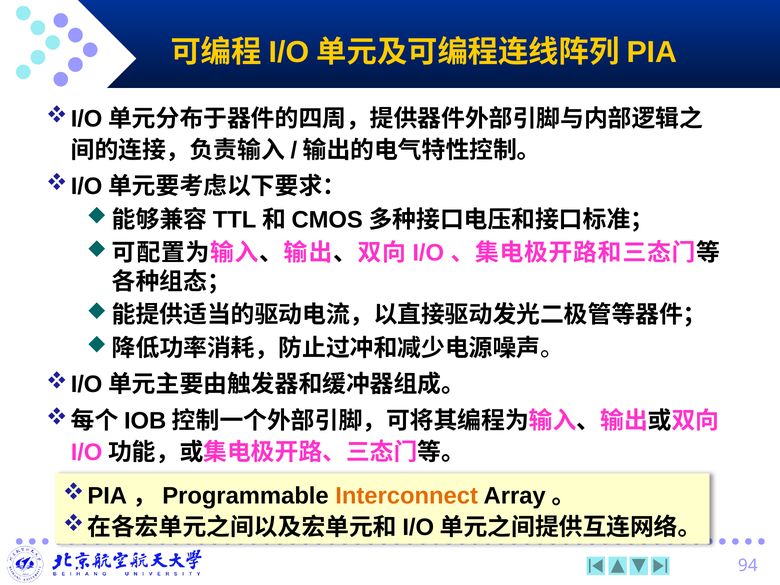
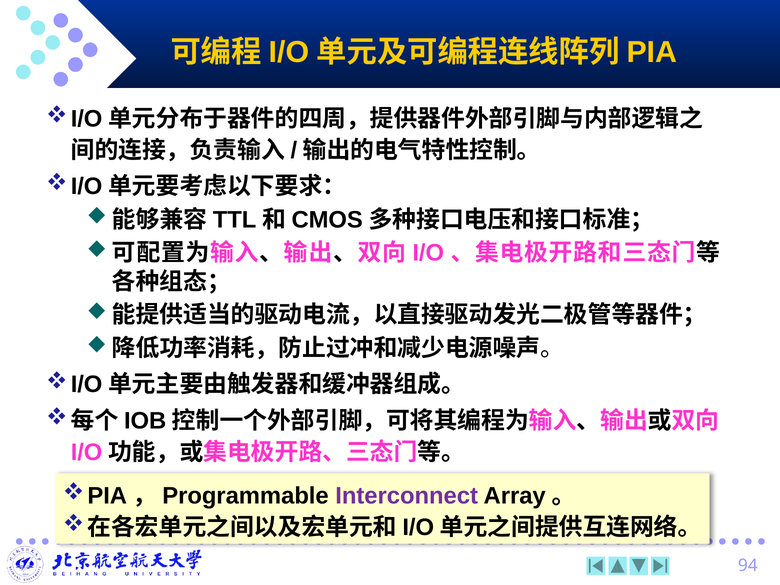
Interconnect colour: orange -> purple (407, 496)
